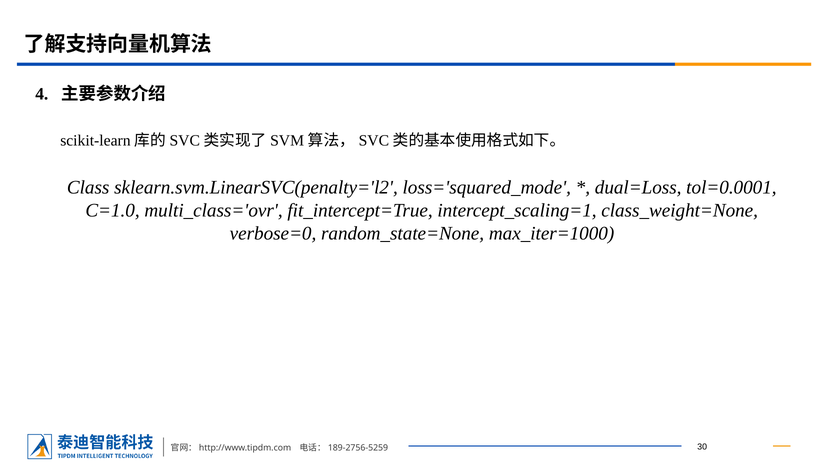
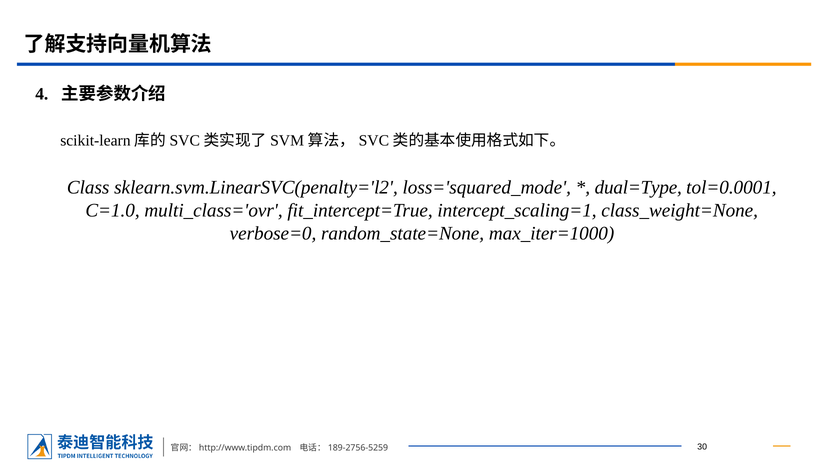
dual=Loss: dual=Loss -> dual=Type (638, 187)
